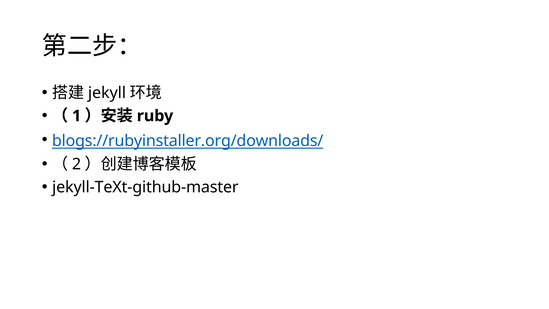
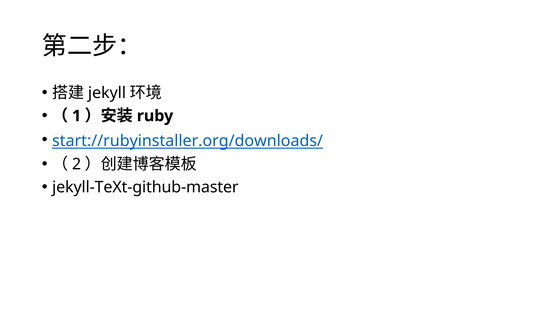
blogs://rubyinstaller.org/downloads/: blogs://rubyinstaller.org/downloads/ -> start://rubyinstaller.org/downloads/ (188, 141)
